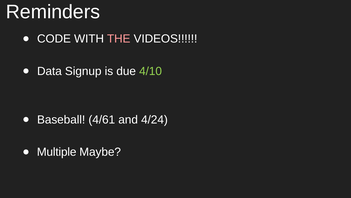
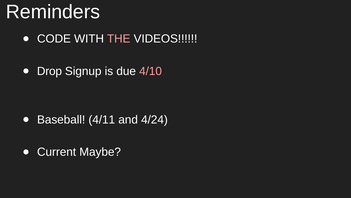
Data: Data -> Drop (49, 71)
4/10 colour: light green -> pink (151, 71)
4/61: 4/61 -> 4/11 (102, 119)
Multiple: Multiple -> Current (57, 152)
